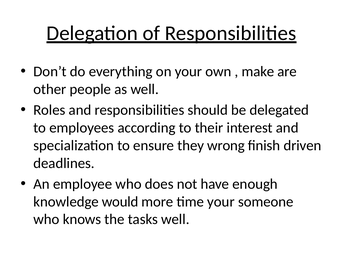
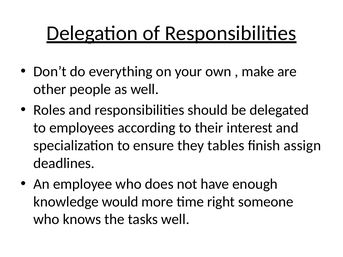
wrong: wrong -> tables (226, 146)
driven: driven -> assign (302, 146)
time your: your -> right (221, 202)
